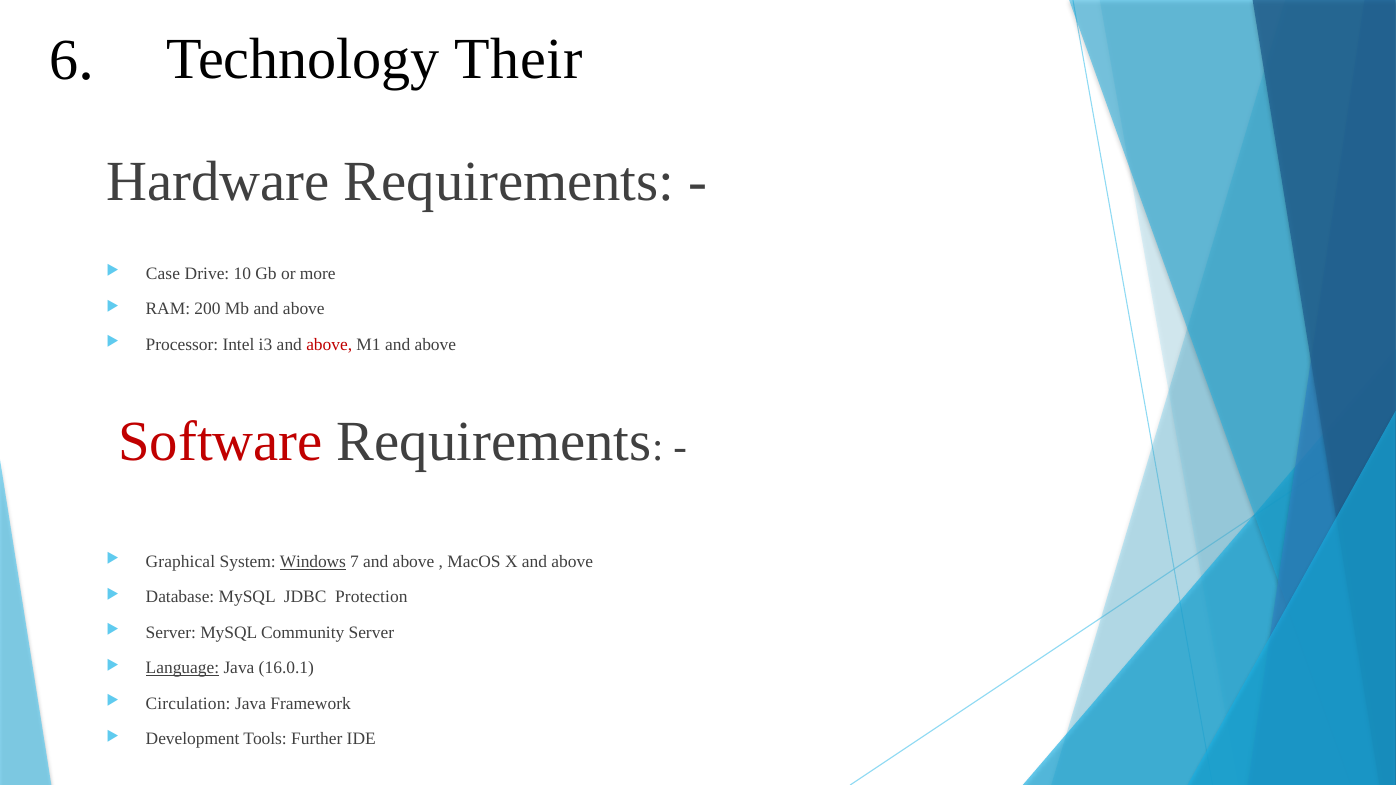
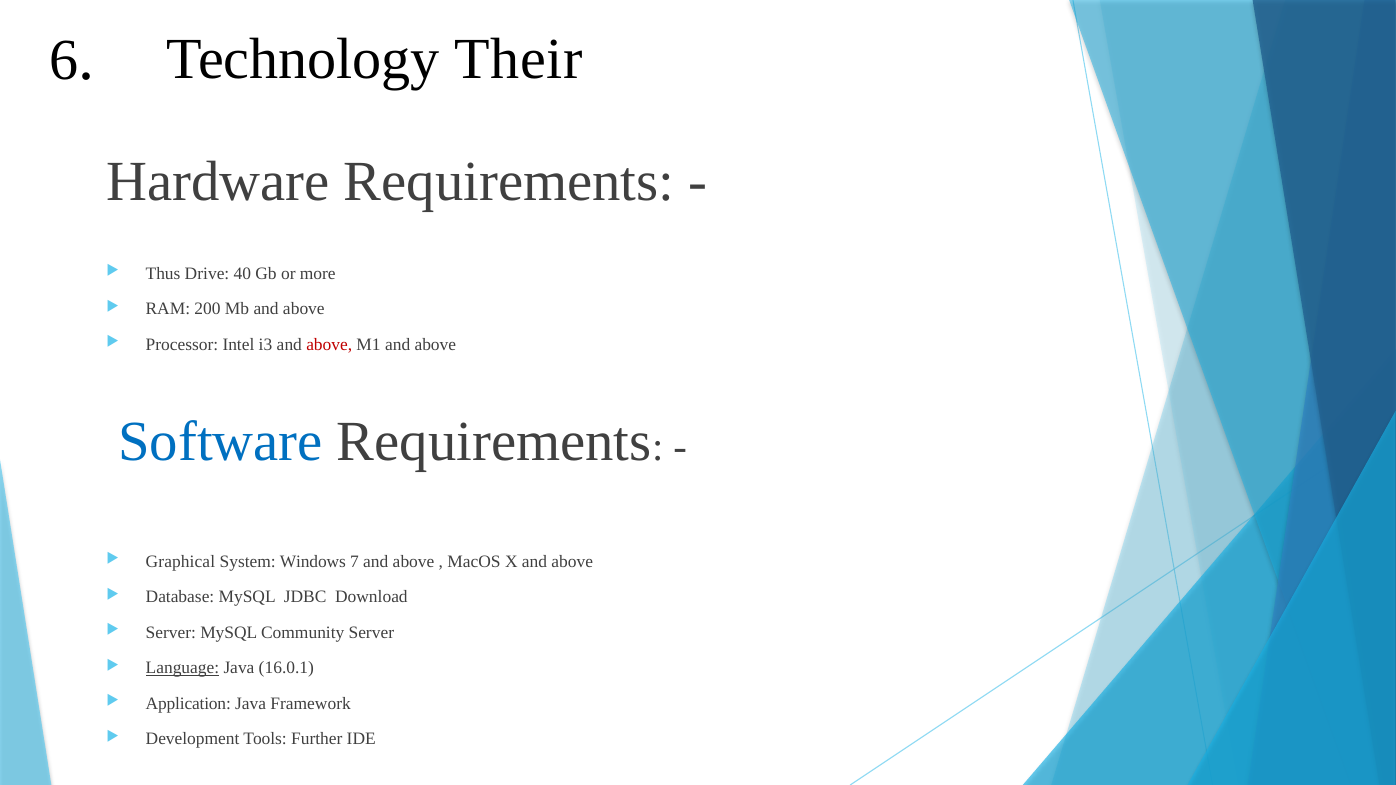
Case: Case -> Thus (163, 274)
10: 10 -> 40 (242, 274)
Software colour: red -> blue (221, 442)
Windows underline: present -> none (313, 562)
Protection: Protection -> Download (371, 597)
Circulation: Circulation -> Application (188, 704)
